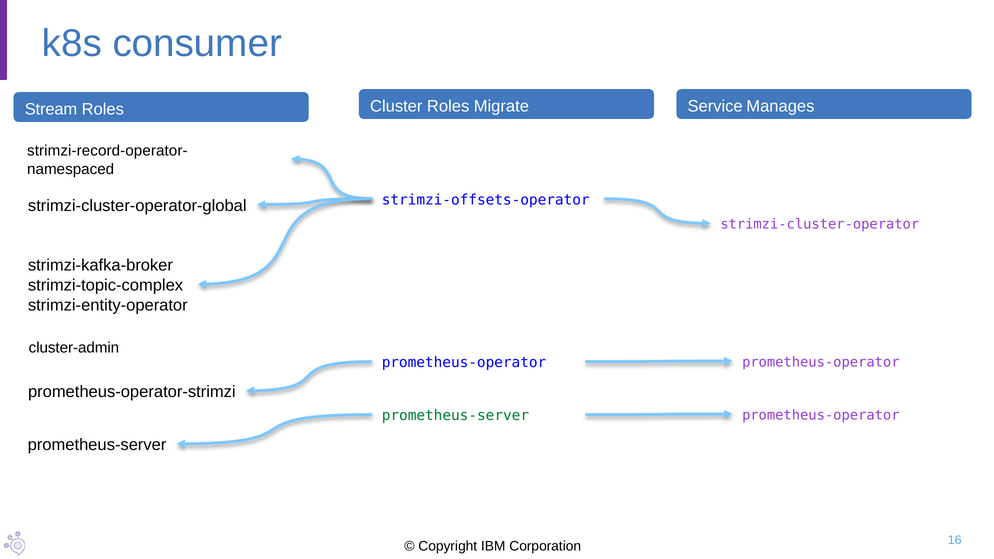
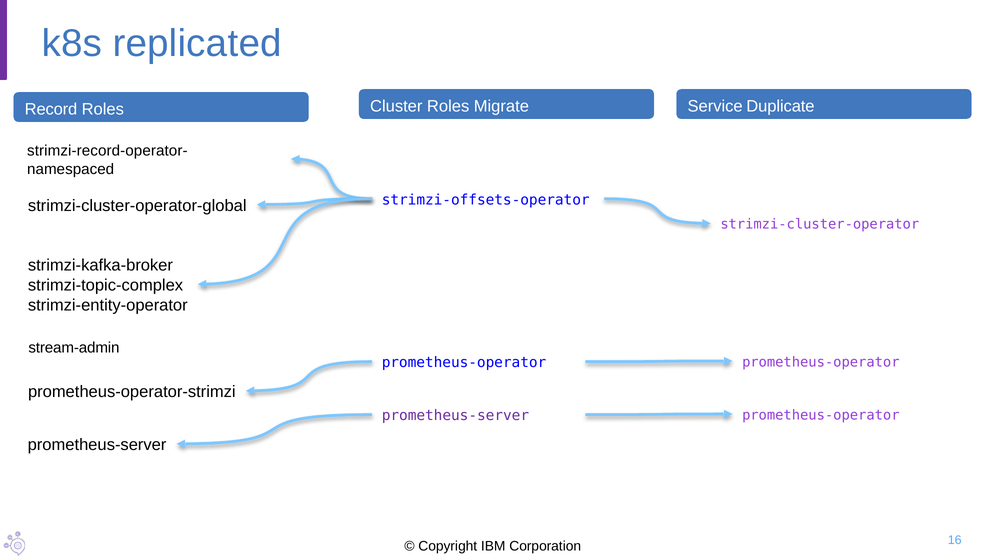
consumer: consumer -> replicated (197, 43)
Stream: Stream -> Record (51, 110)
Manages: Manages -> Duplicate (780, 107)
cluster-admin: cluster-admin -> stream-admin (74, 348)
prometheus-server colour: green -> purple (455, 416)
